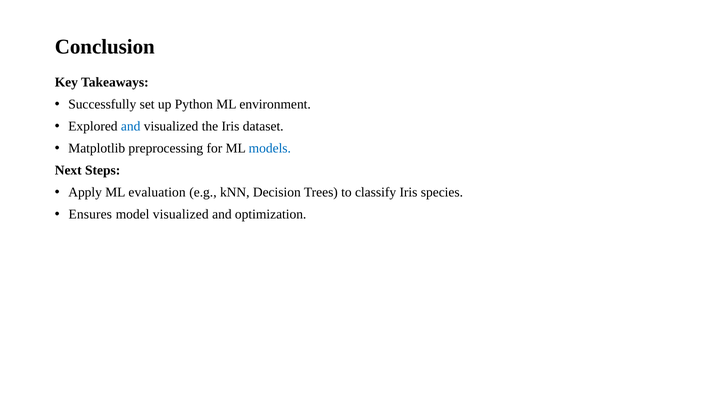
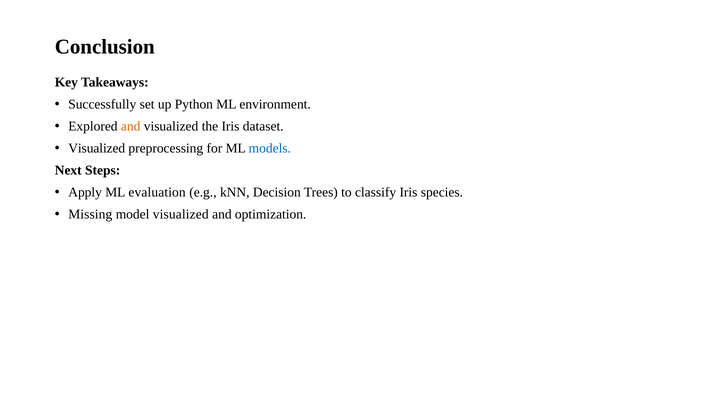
and colour: blue -> orange (131, 127)
Matplotlib: Matplotlib -> Visualized (97, 149)
Ensures: Ensures -> Missing (90, 215)
